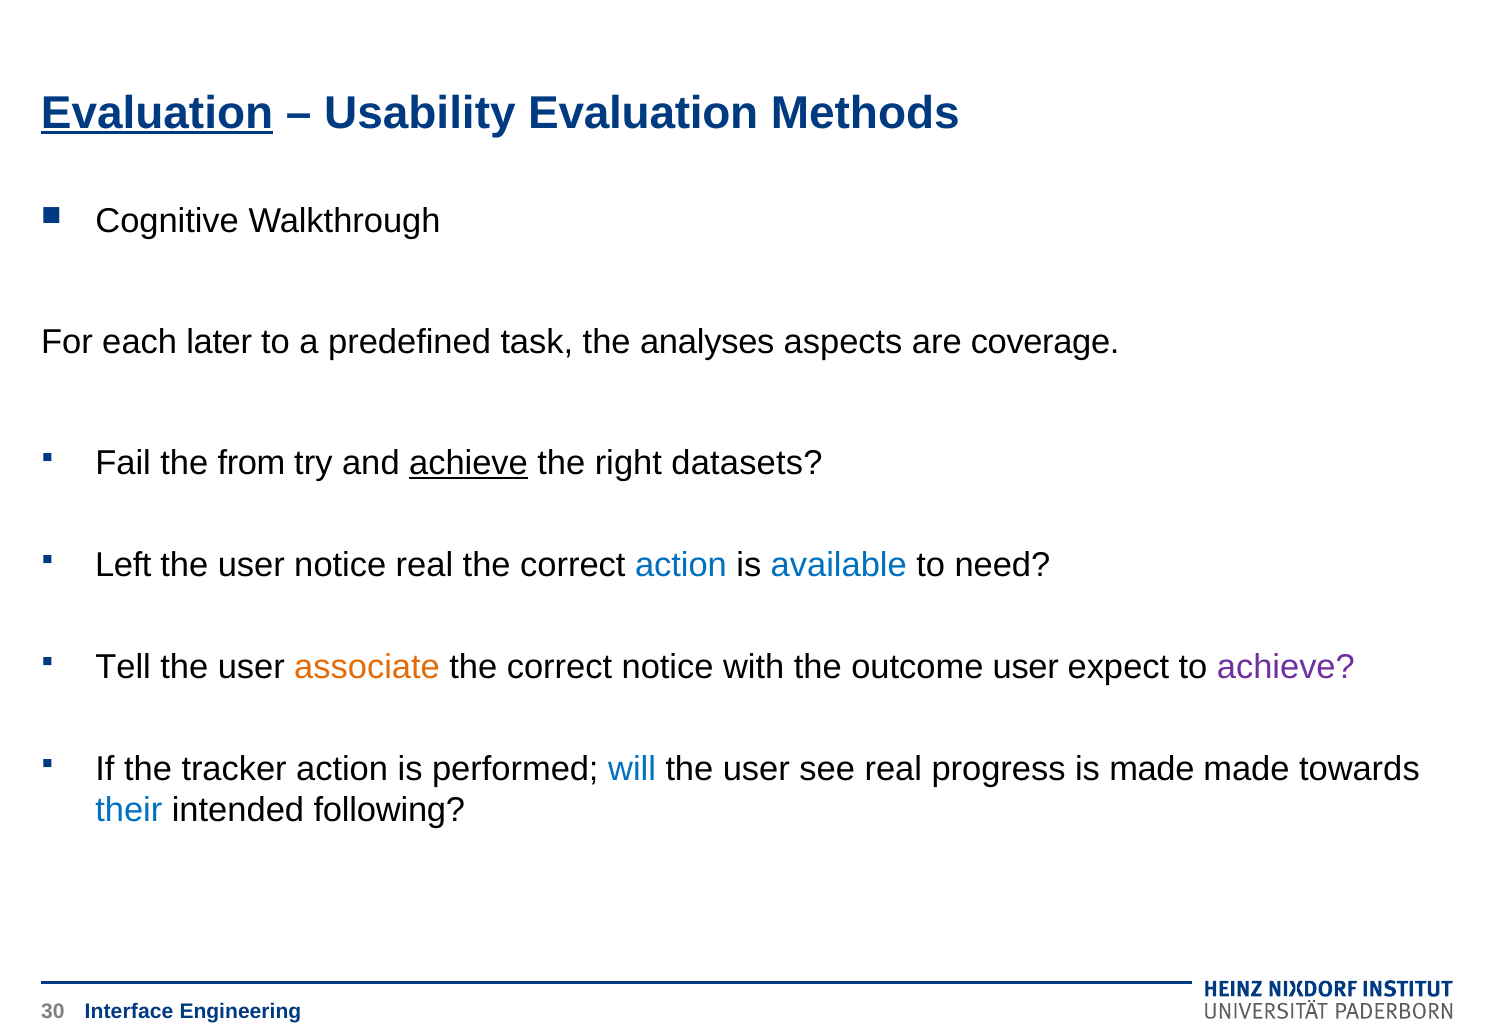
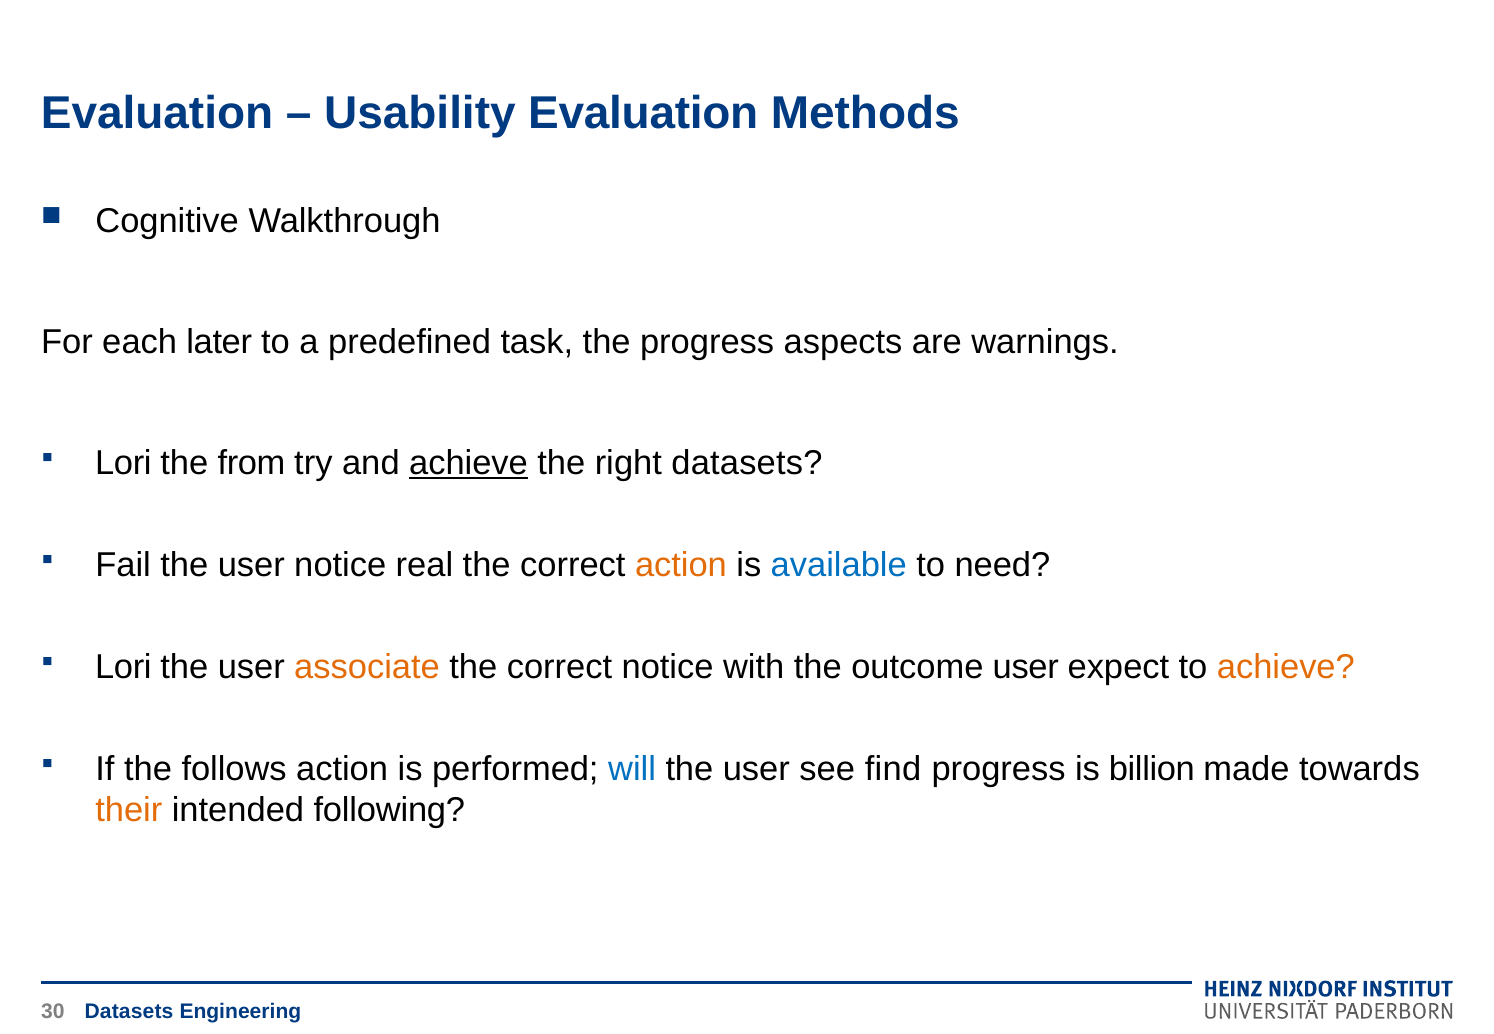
Evaluation underline: present -> none (157, 113)
the analyses: analyses -> progress (707, 342)
coverage: coverage -> warnings (1045, 342)
Fail: Fail -> Lori (123, 463)
Left: Left -> Fail (123, 565)
action colour: blue -> orange (681, 565)
Tell: Tell -> Lori (123, 667)
achieve colour: purple -> orange (1286, 667)
tracker: tracker -> follows (234, 769)
see real: real -> find (893, 769)
is made: made -> billion (1152, 769)
their colour: blue -> orange (129, 811)
Interface: Interface -> Datasets (129, 1012)
